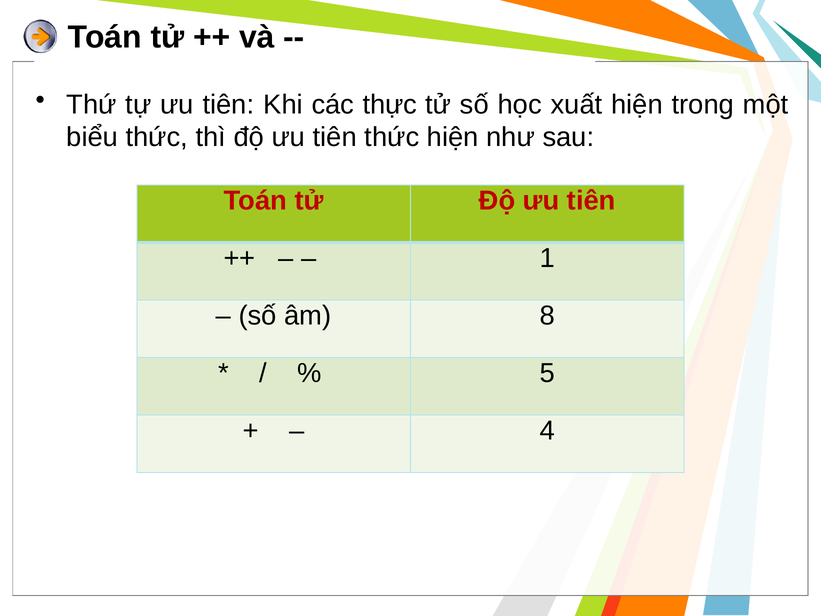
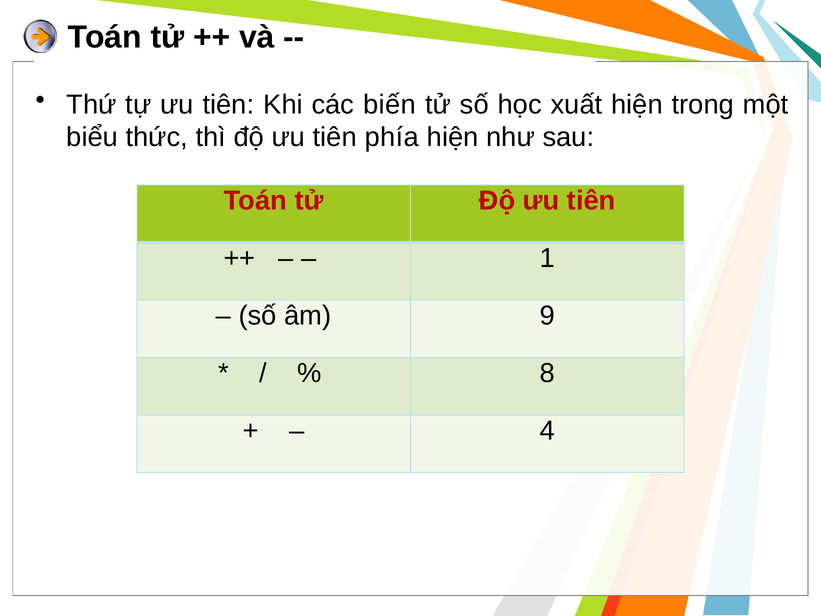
thực: thực -> biến (390, 105)
tiên thức: thức -> phía (392, 137)
8: 8 -> 9 (547, 315)
5: 5 -> 8 (547, 373)
